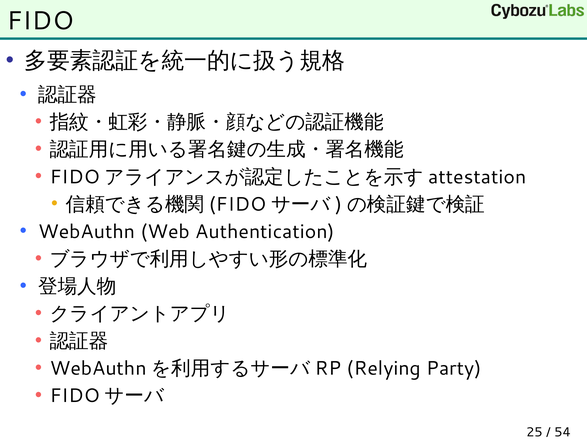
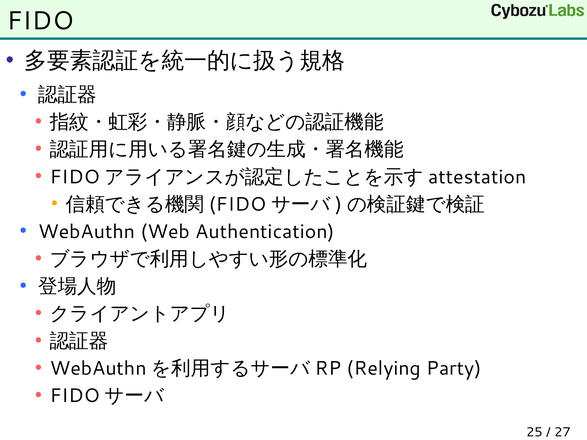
54: 54 -> 27 (562, 432)
